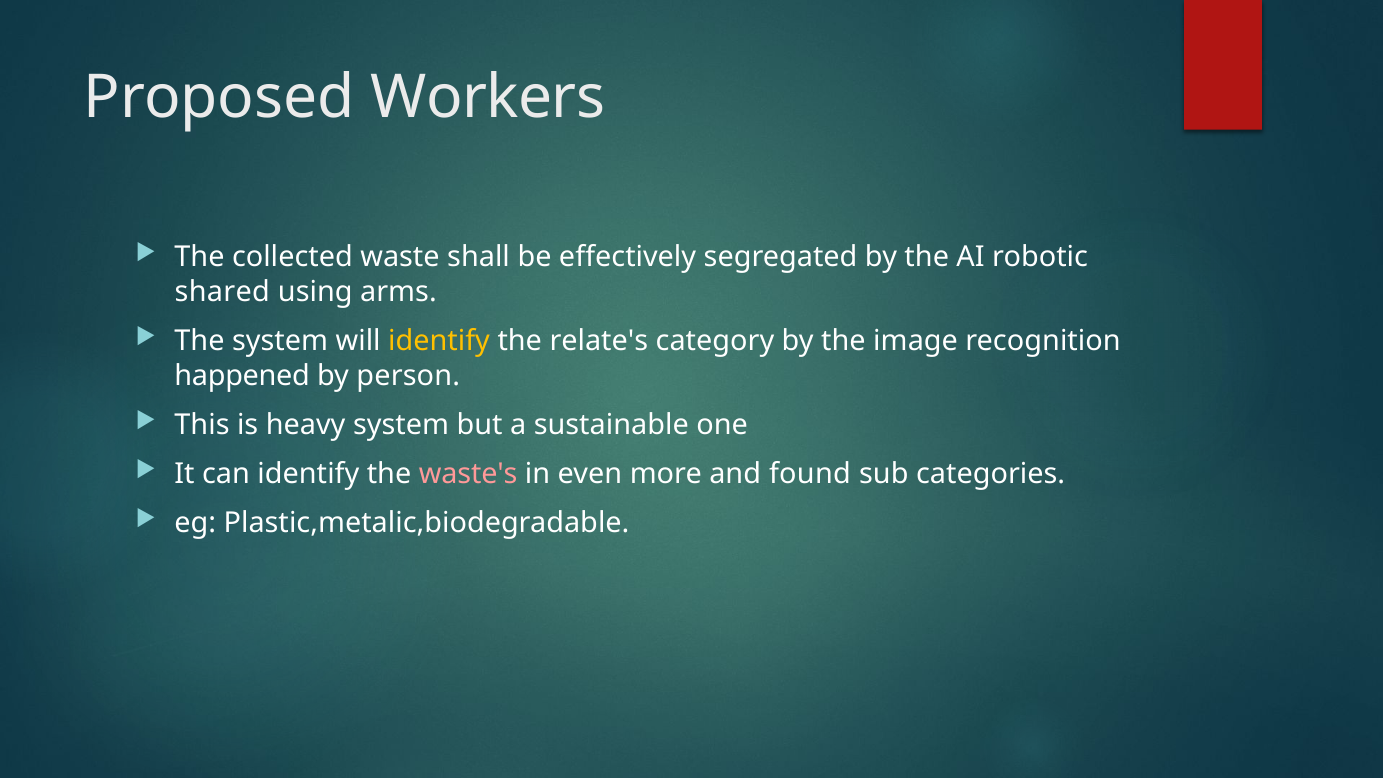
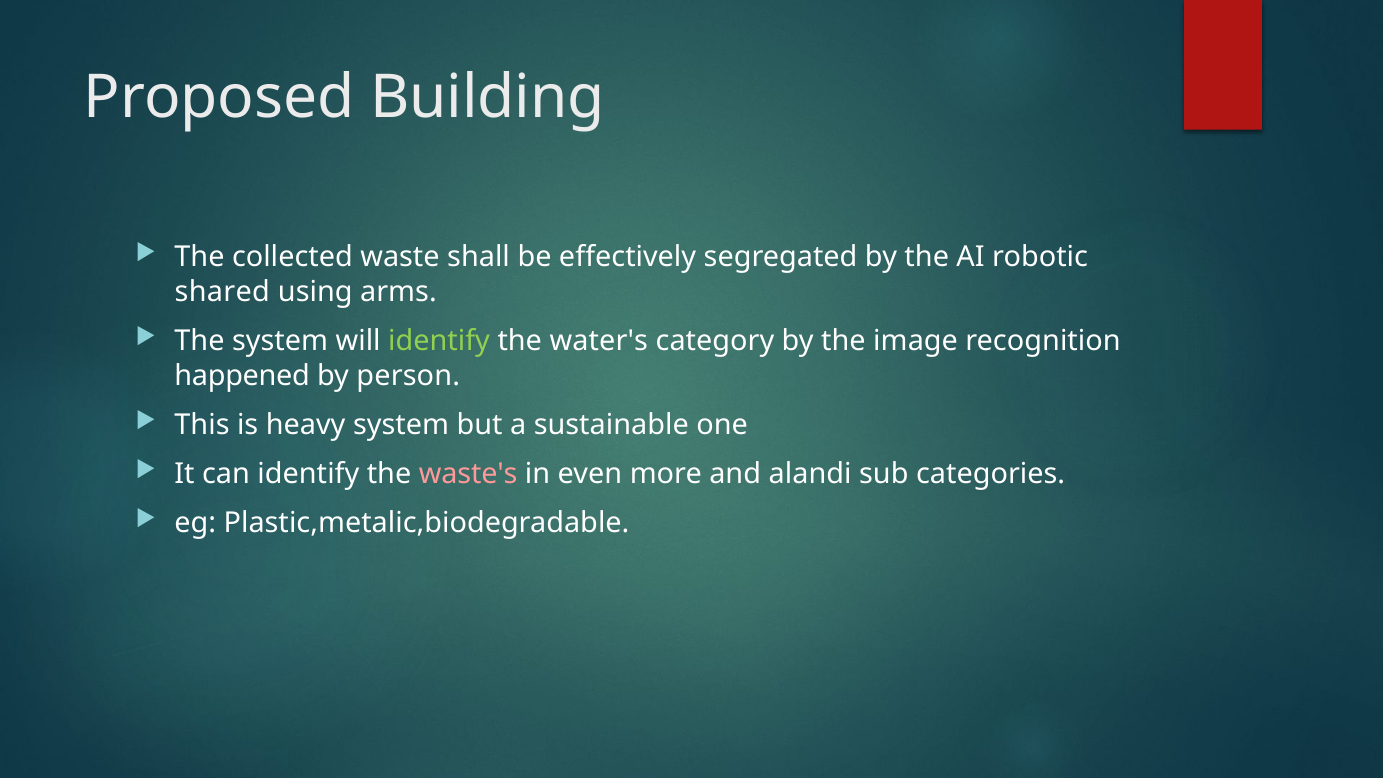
Workers: Workers -> Building (488, 97)
identify colour: yellow -> light green (439, 341)
relate's: relate's -> water's (599, 341)
found: found -> alandi (810, 474)
